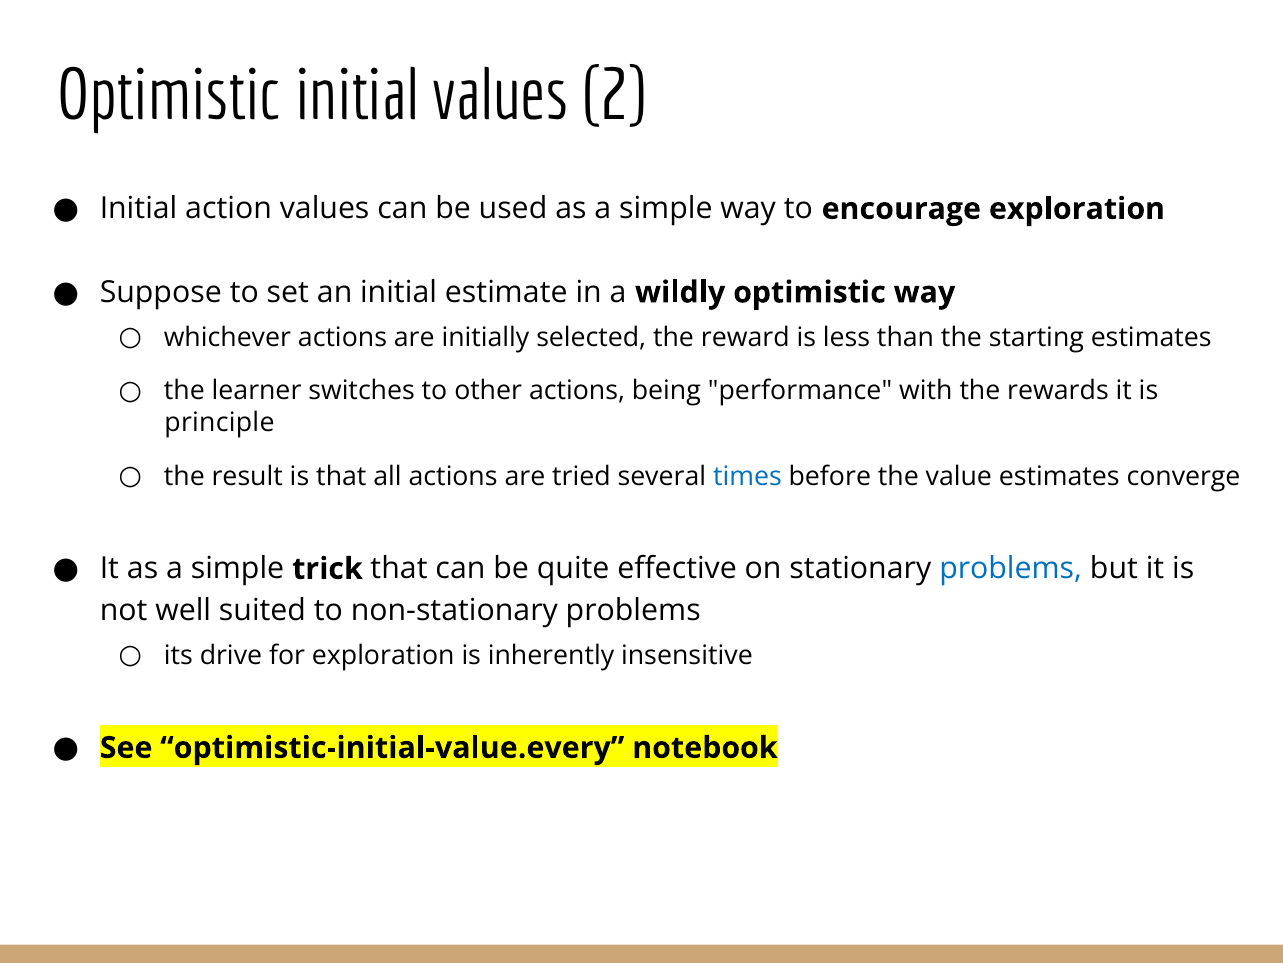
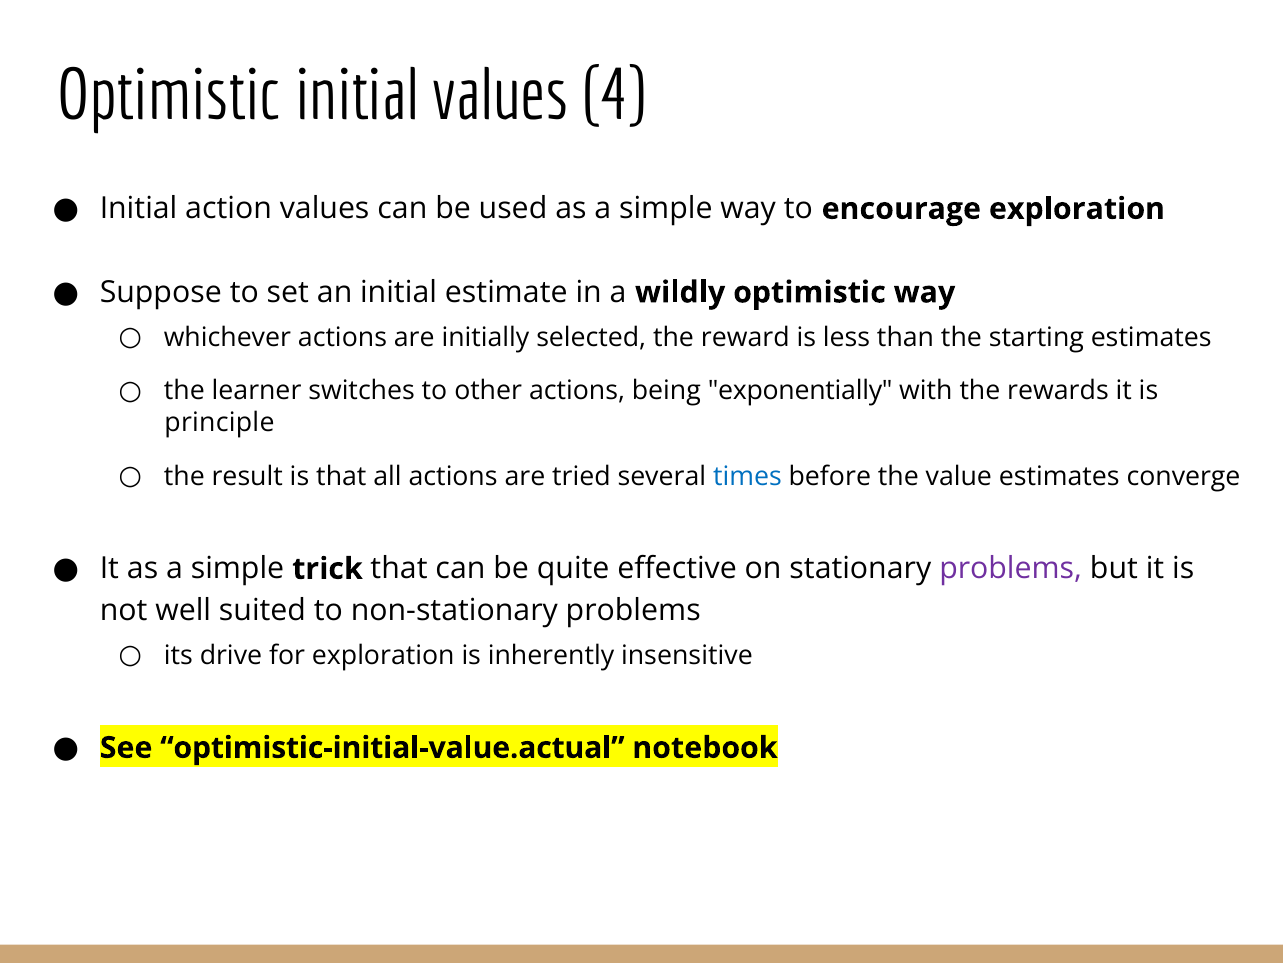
2: 2 -> 4 (615, 96)
performance: performance -> exponentially (800, 390)
problems colour: blue -> purple (1011, 568)
optimistic-initial-value.every: optimistic-initial-value.every -> optimistic-initial-value.actual (392, 747)
